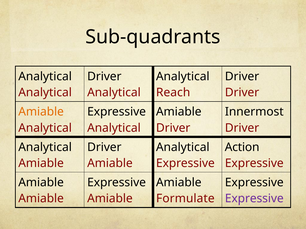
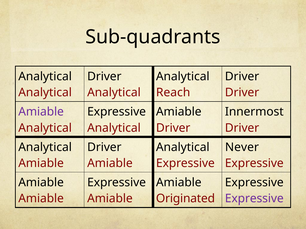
Amiable colour: orange -> purple (41, 112)
Action: Action -> Never (242, 147)
Formulate: Formulate -> Originated (185, 199)
